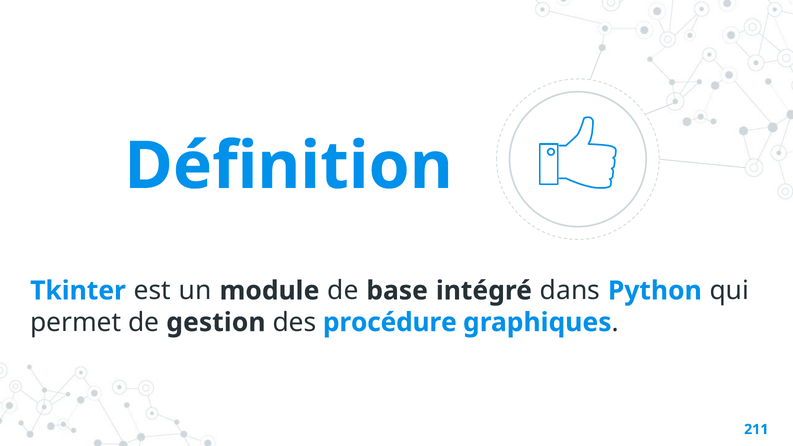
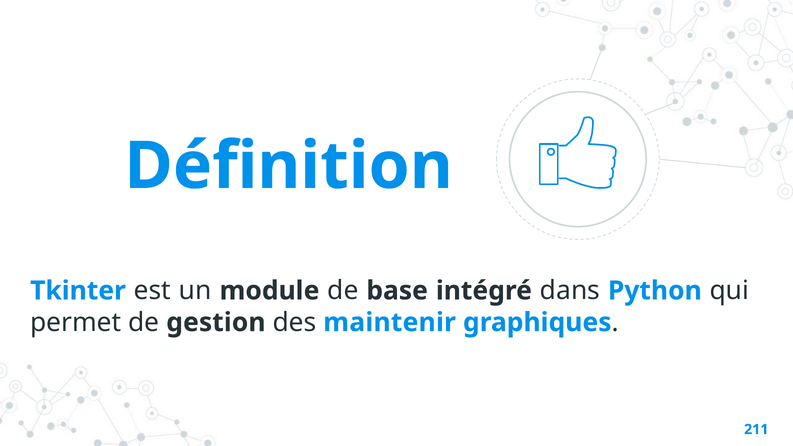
procédure: procédure -> maintenir (390, 322)
